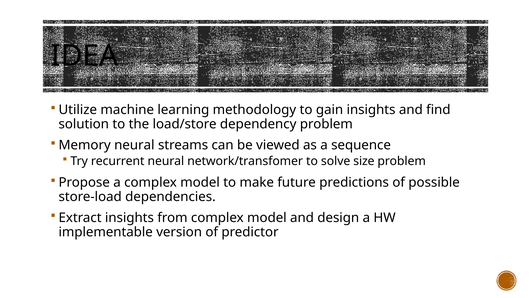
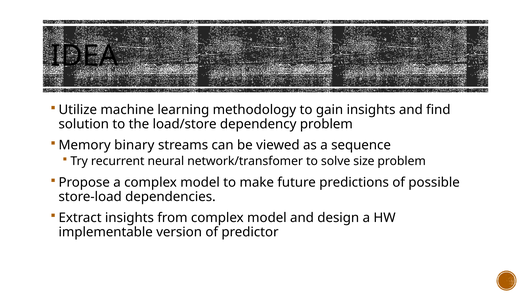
Memory neural: neural -> binary (134, 145)
